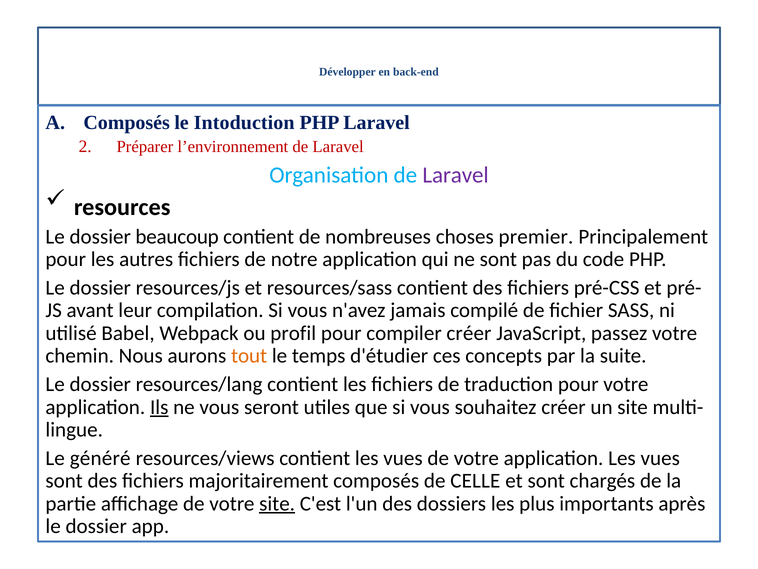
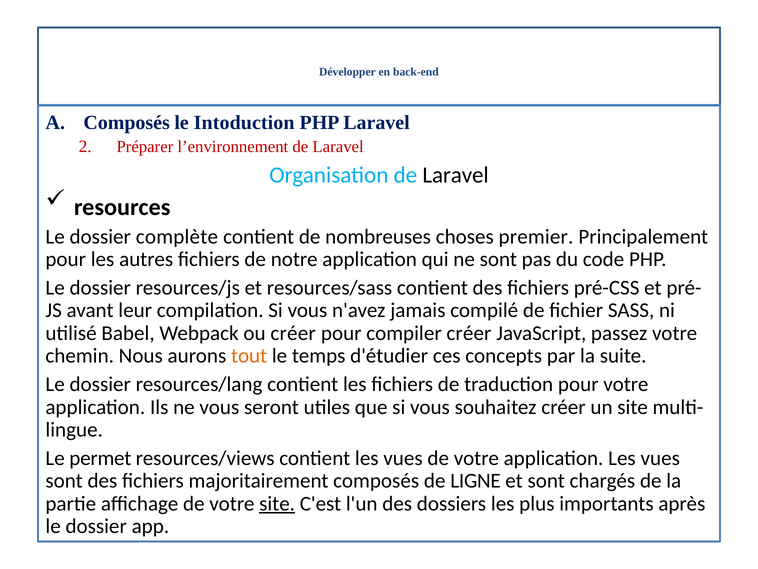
Laravel colour: purple -> black (456, 175)
beaucoup: beaucoup -> complète (177, 237)
ou profil: profil -> créer (293, 333)
Ils underline: present -> none (159, 407)
généré: généré -> permet (100, 458)
CELLE: CELLE -> LIGNE (476, 480)
